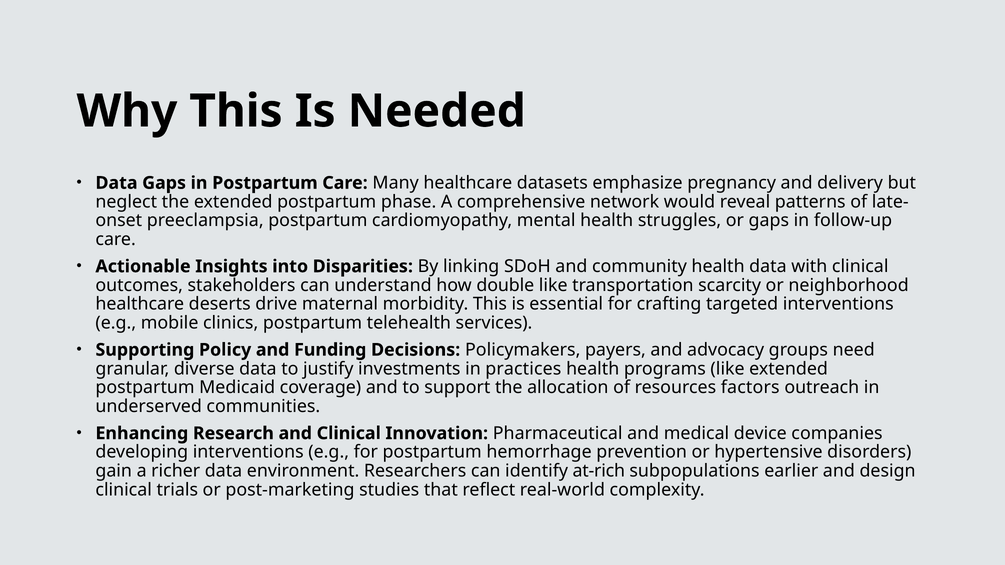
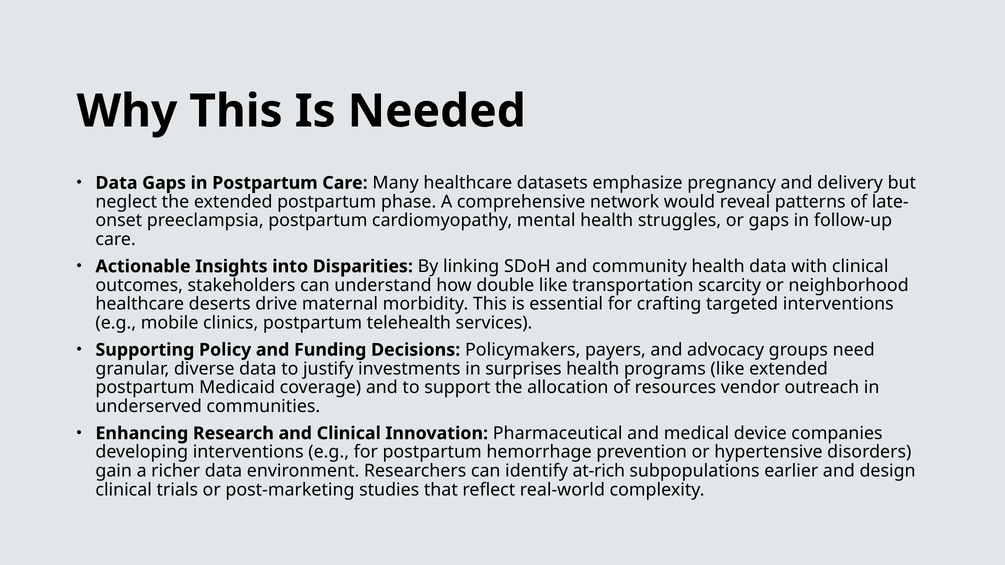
practices: practices -> surprises (523, 369)
factors: factors -> vendor (750, 388)
